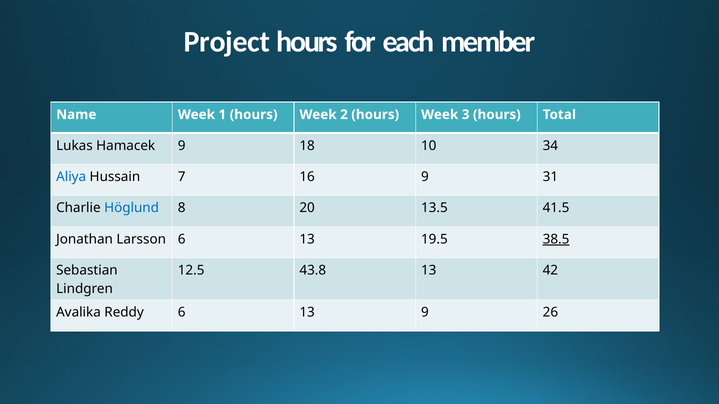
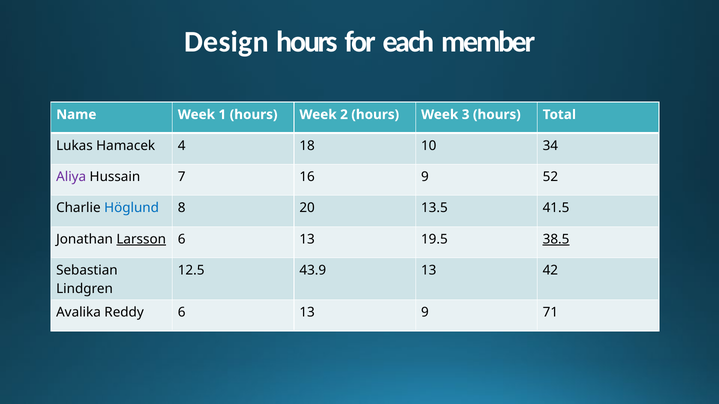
Project: Project -> Design (227, 42)
Hamacek 9: 9 -> 4 (182, 146)
Aliya colour: blue -> purple (71, 177)
31: 31 -> 52 (550, 177)
Larsson underline: none -> present (141, 239)
43.8: 43.8 -> 43.9 (313, 271)
26: 26 -> 71 (550, 313)
